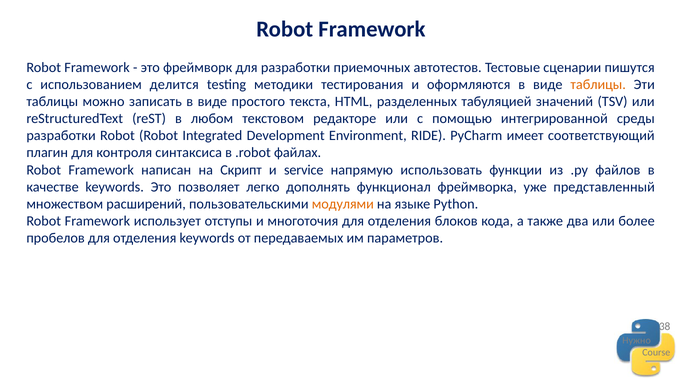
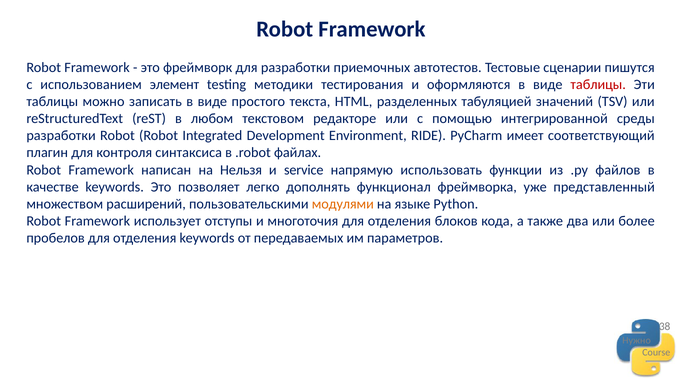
делится: делится -> элемент (174, 84)
таблицы colour: orange -> red (598, 84)
Скрипт: Скрипт -> Нельзя (241, 170)
